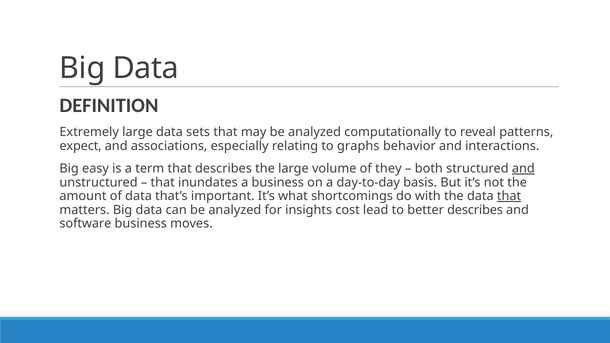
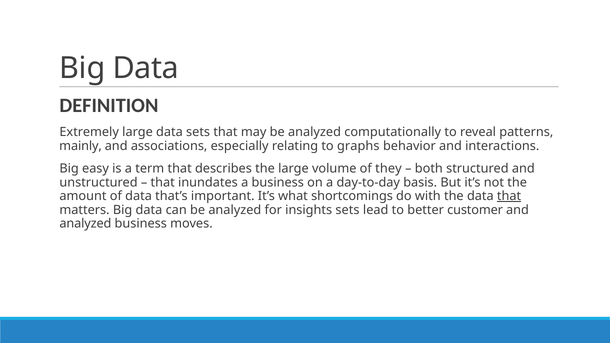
expect: expect -> mainly (81, 146)
and underline: present -> none (523, 169)
insights cost: cost -> sets (348, 210)
better describes: describes -> customer (475, 210)
software: software -> analyzed (85, 224)
